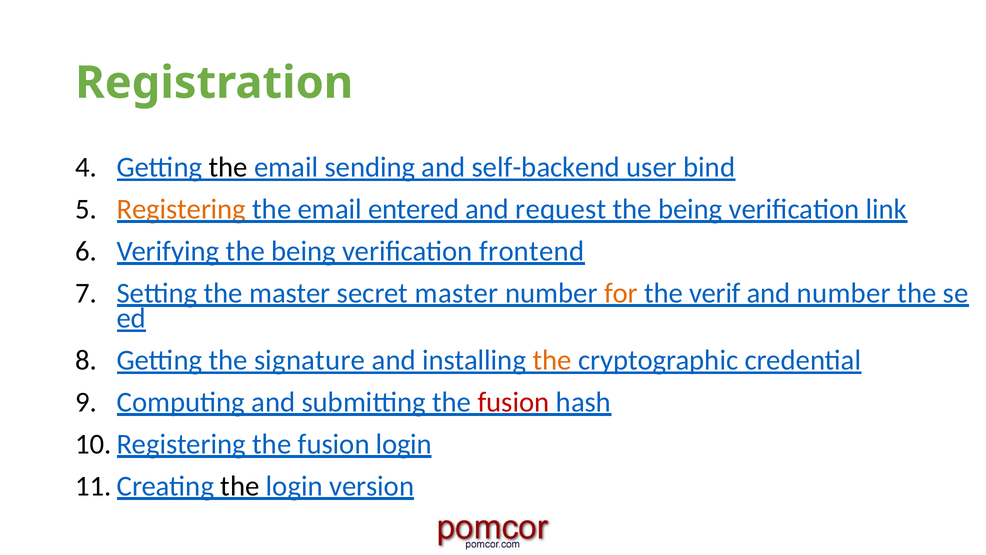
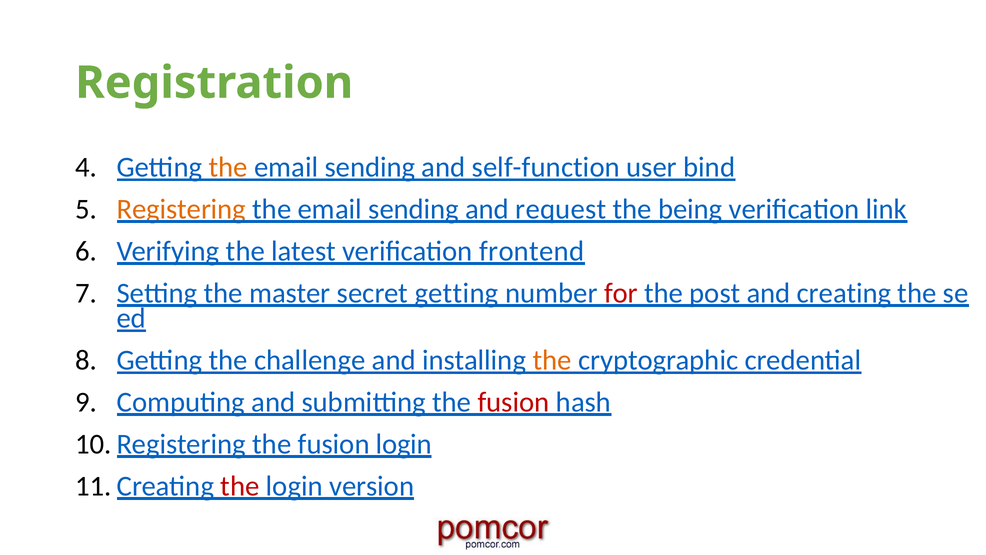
the colour: black -> orange (228, 167)
self-backend: self-backend -> self-function (546, 167)
entered: entered -> sending (414, 209)
Verifying the being: being -> latest (304, 251)
secret master: master -> getting (456, 293)
for colour: orange -> red (621, 293)
verif: verif -> post (715, 293)
and number: number -> creating (844, 293)
signature: signature -> challenge (310, 360)
the colour: black -> red (240, 486)
